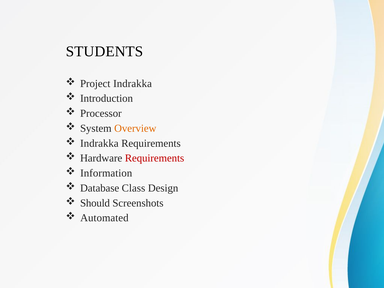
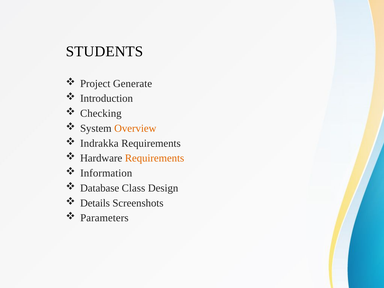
Project Indrakka: Indrakka -> Generate (133, 83)
Processor: Processor -> Checking (101, 113)
Requirements colour: red -> orange (155, 158)
Should: Should -> Details (95, 203)
Automated: Automated -> Parameters (104, 218)
